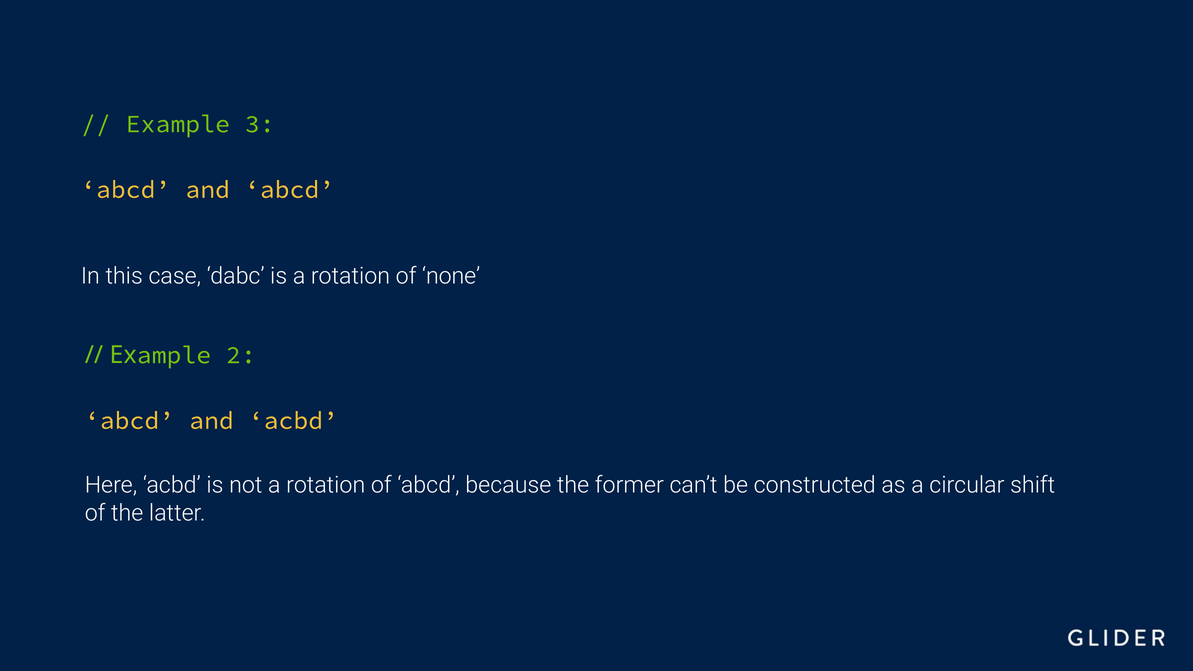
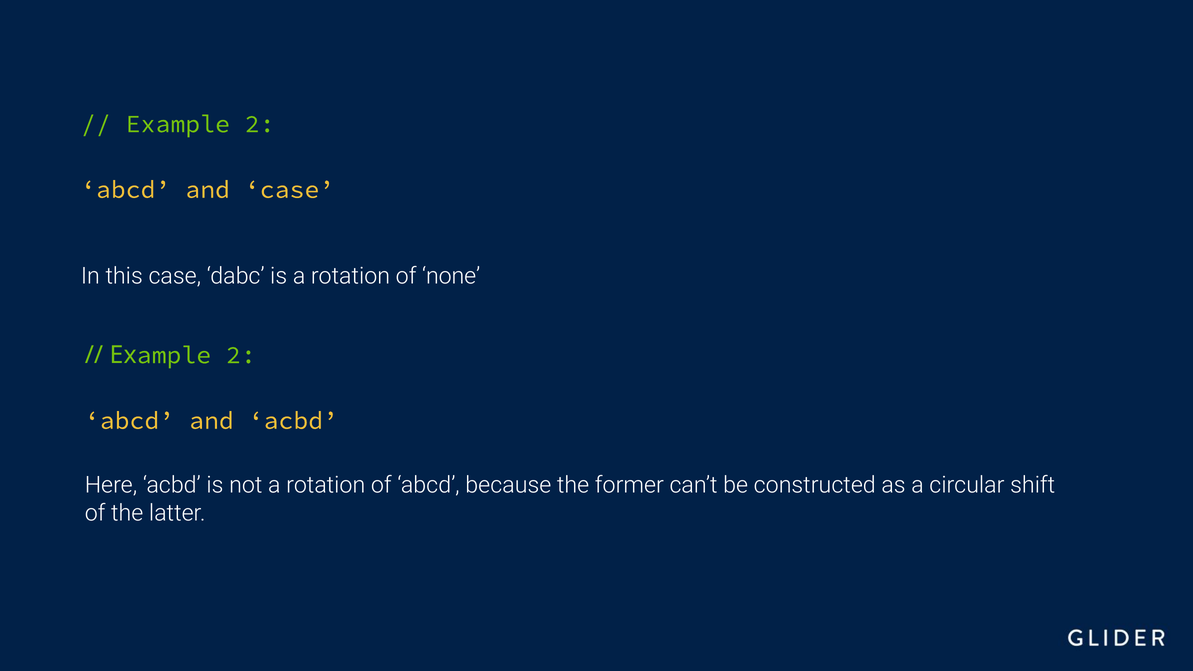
3: 3 -> 2 (260, 124)
and abcd: abcd -> case (290, 190)
